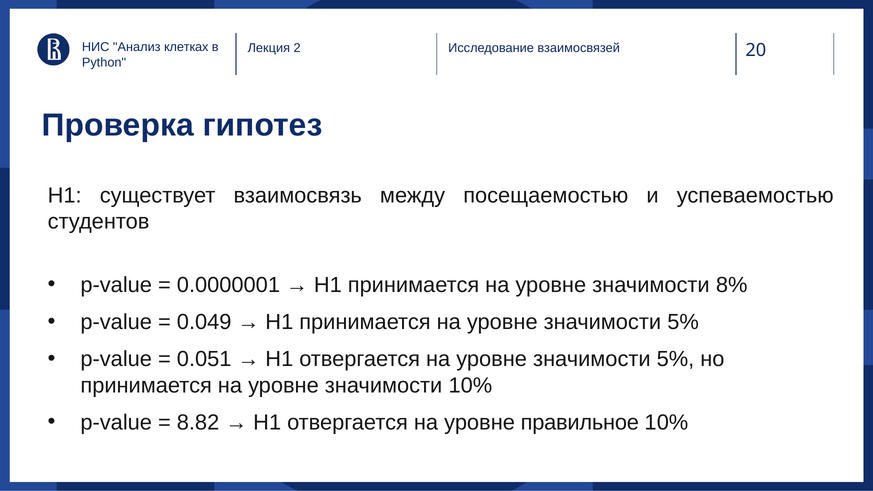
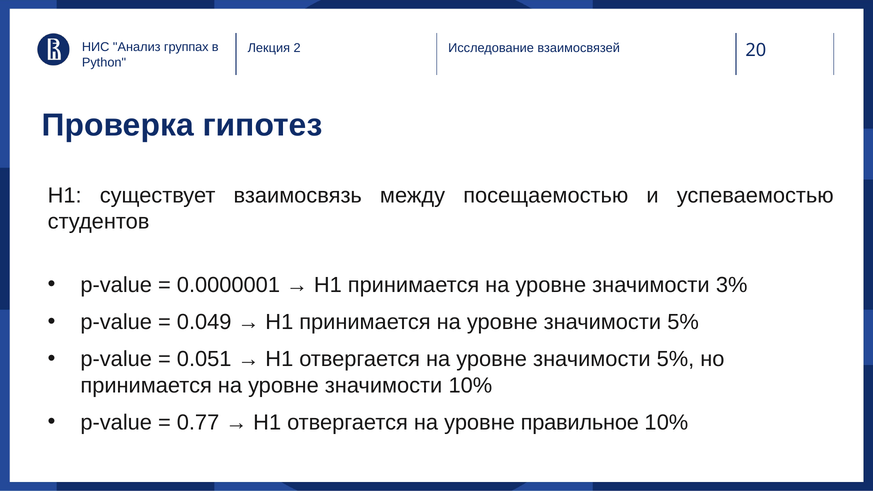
клетках: клетках -> группах (186, 47)
8%: 8% -> 3% (732, 285)
8.82: 8.82 -> 0.77 (198, 422)
